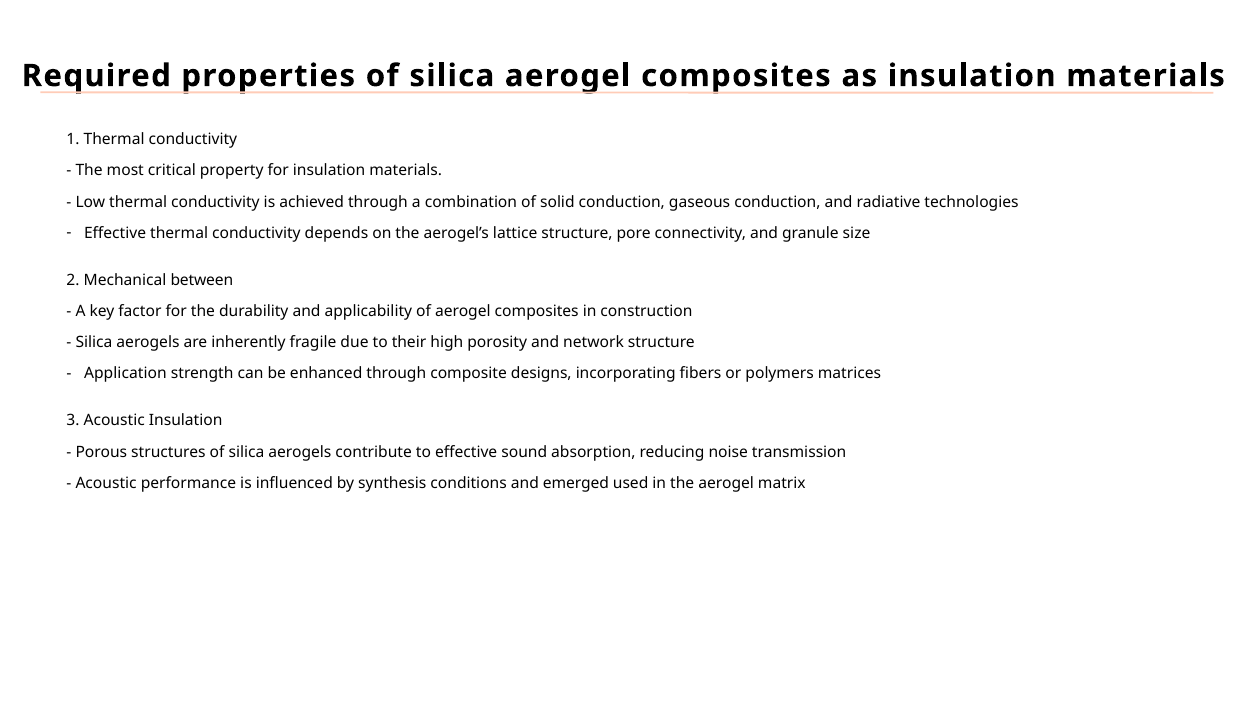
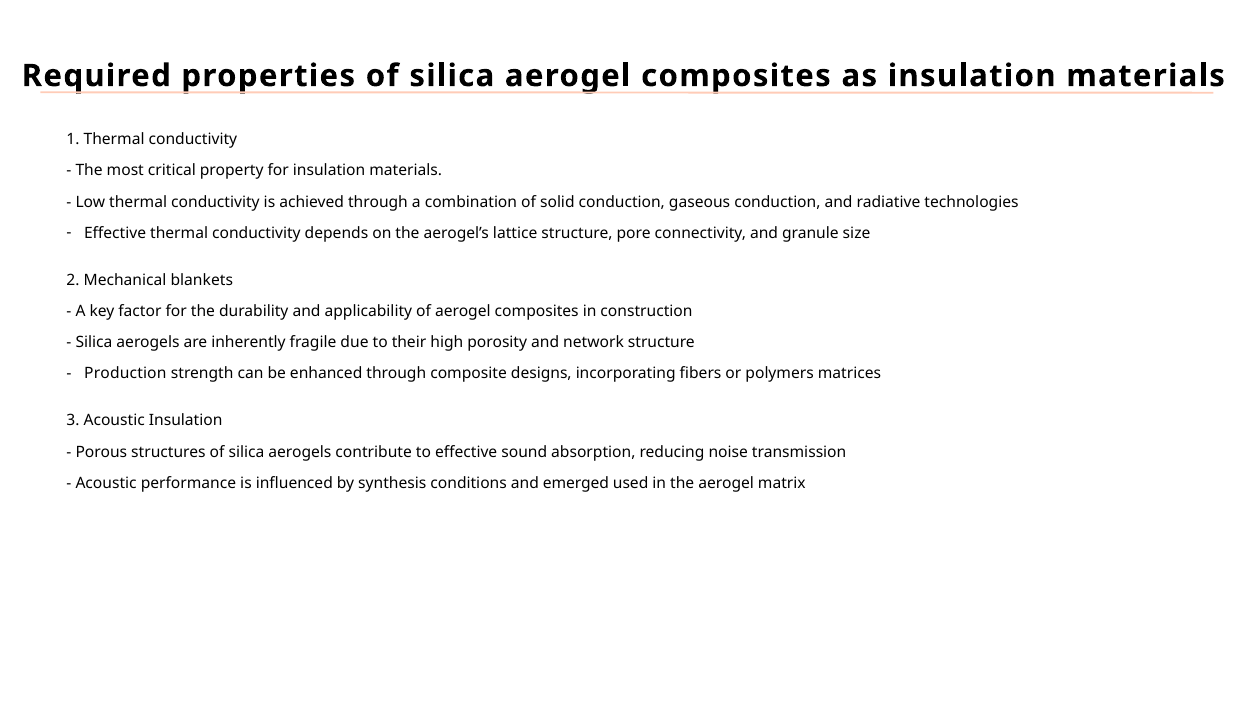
between: between -> blankets (202, 280)
Application: Application -> Production (125, 374)
